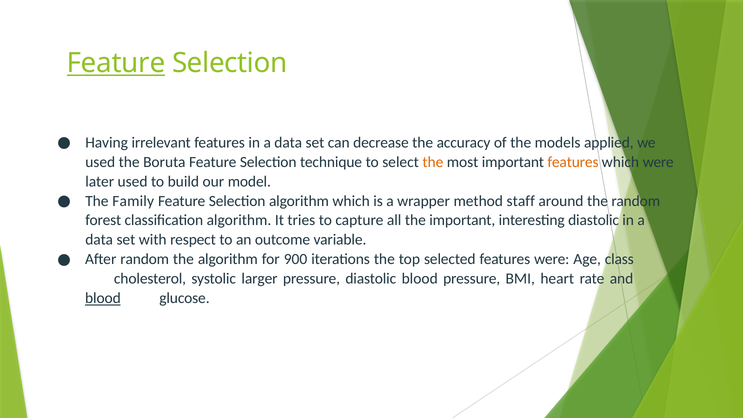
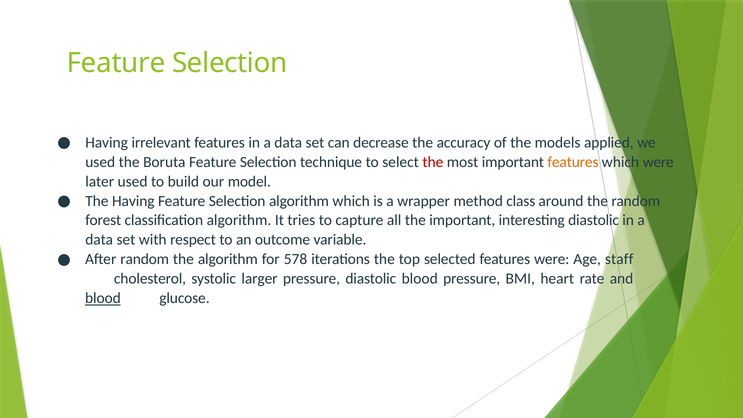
Feature underline: present -> none (116, 63)
the colour: orange -> red (433, 162)
The Family: Family -> Having (133, 201)
staff: staff -> class (521, 201)
900: 900 -> 578 (296, 259)
class: class -> staff (619, 259)
